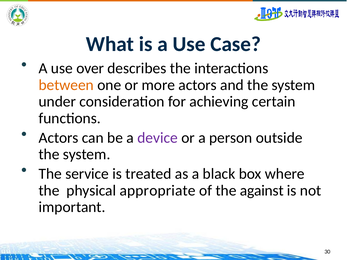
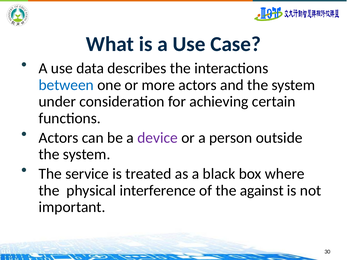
over: over -> data (90, 68)
between colour: orange -> blue (66, 85)
appropriate: appropriate -> interference (158, 191)
